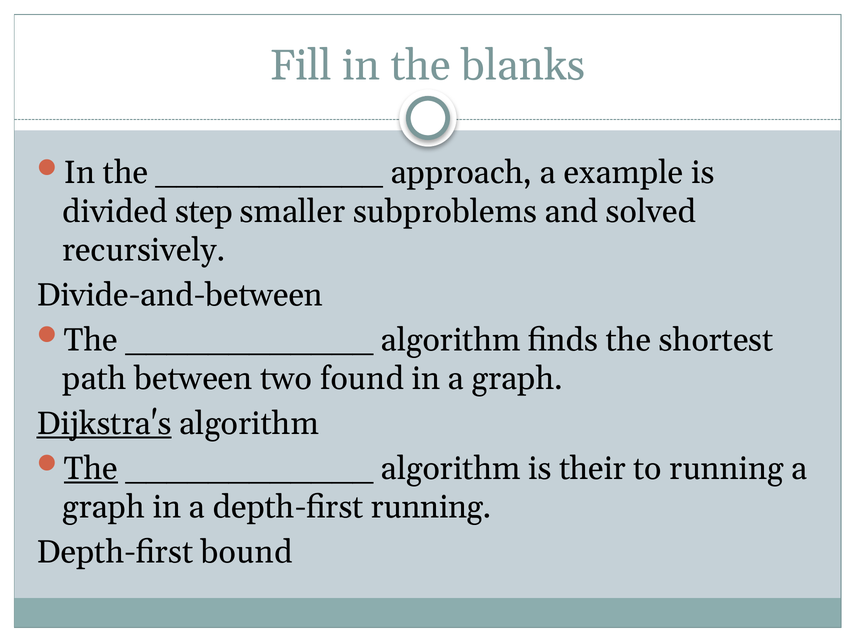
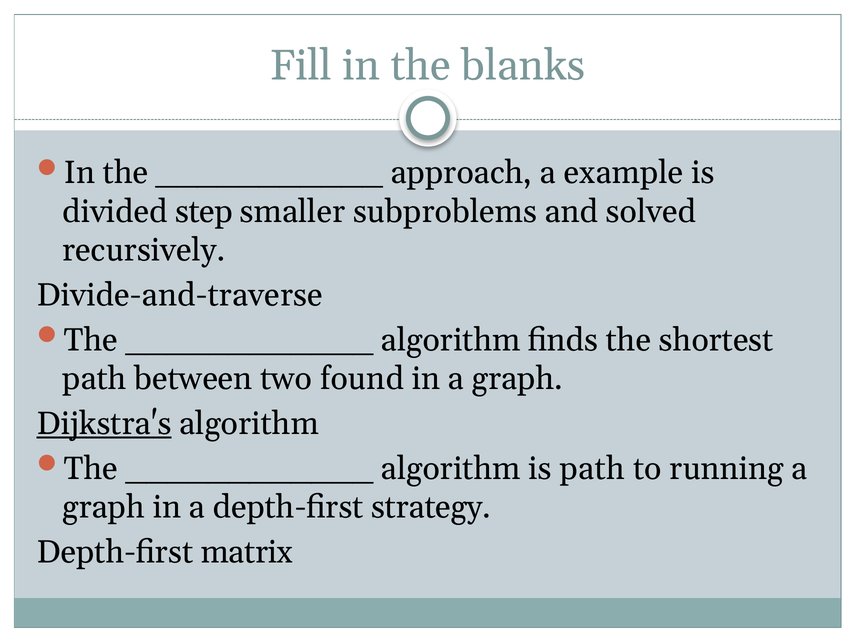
Divide-and-between: Divide-and-between -> Divide-and-traverse (180, 295)
The underline: present -> none (91, 468)
is their: their -> path (592, 468)
depth-first running: running -> strategy (431, 507)
bound: bound -> matrix (247, 552)
